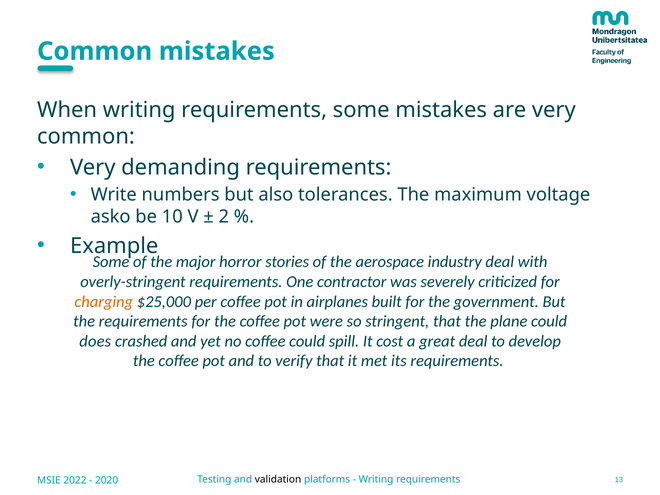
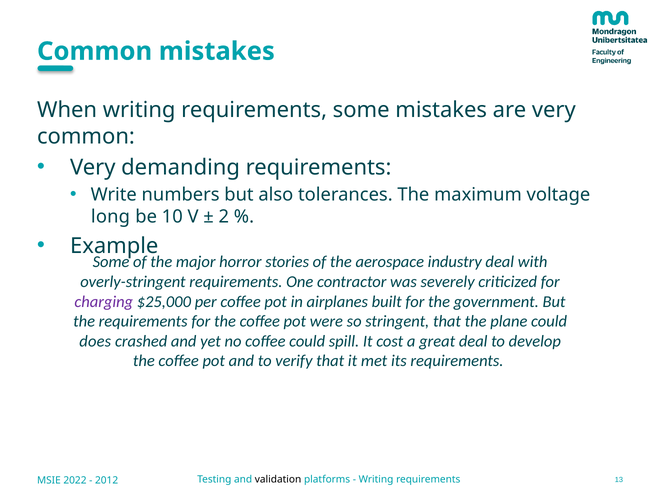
asko: asko -> long (110, 217)
charging colour: orange -> purple (104, 302)
2020: 2020 -> 2012 (107, 481)
